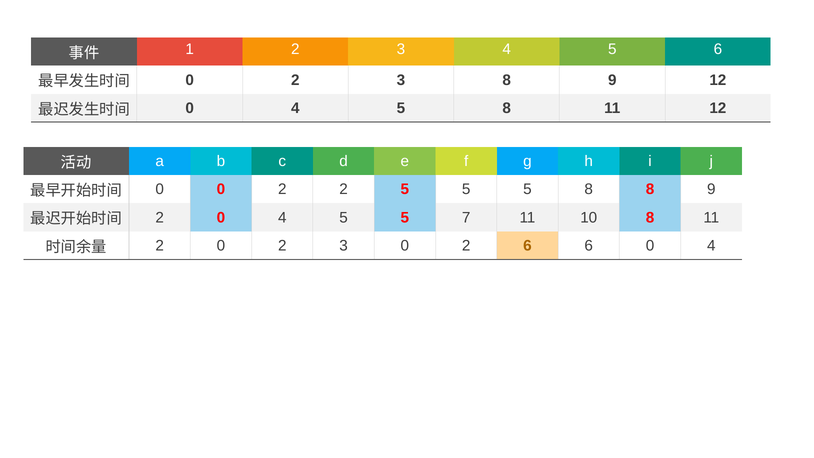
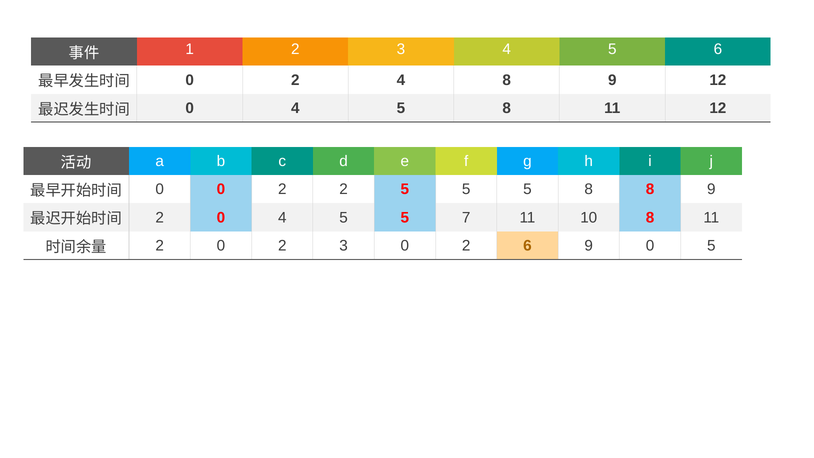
3: 3 -> 4 (401, 80)
6 6: 6 -> 9 (589, 246)
4: 4 -> 5 (711, 246)
